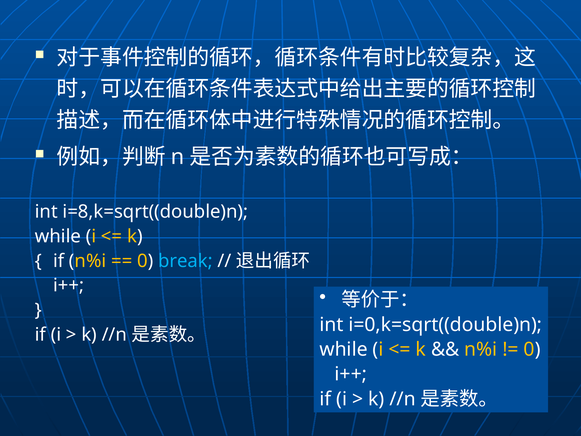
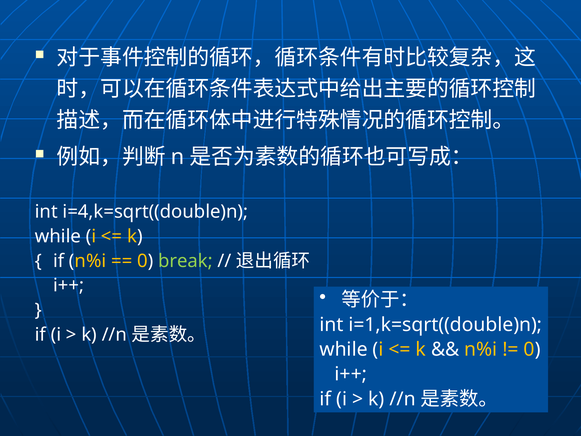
i=8,k=sqrt((double)n: i=8,k=sqrt((double)n -> i=4,k=sqrt((double)n (155, 212)
break colour: light blue -> light green (186, 261)
i=0,k=sqrt((double)n: i=0,k=sqrt((double)n -> i=1,k=sqrt((double)n (445, 324)
